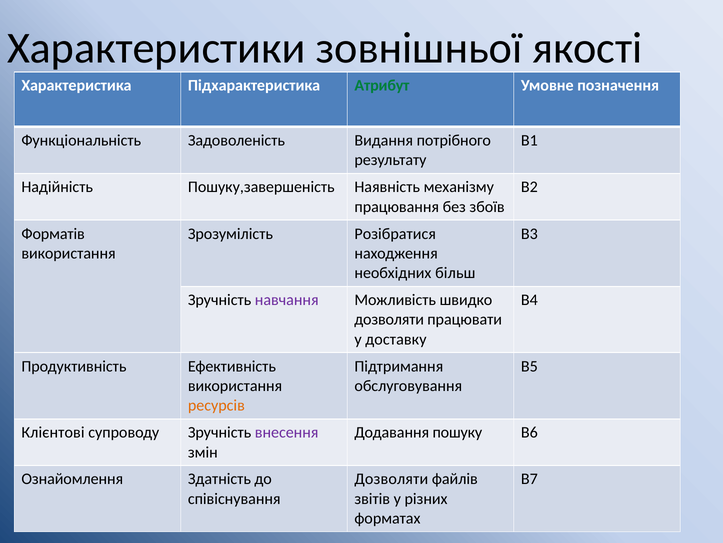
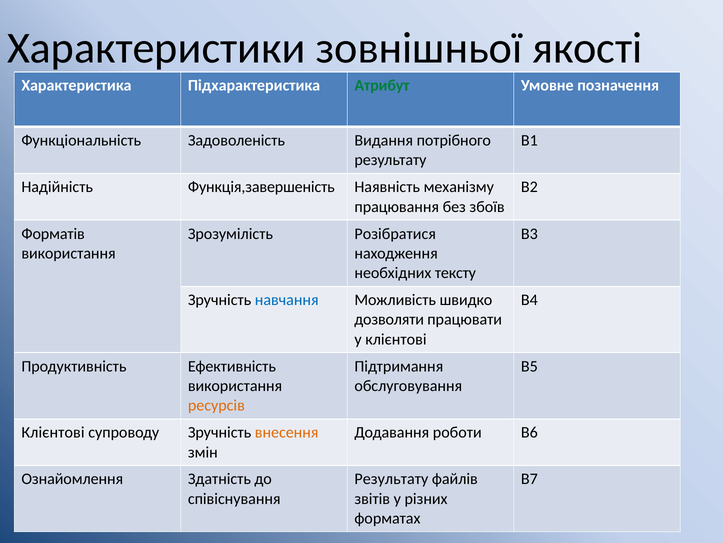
Пошуку,завершеність: Пошуку,завершеність -> Функція,завершеність (261, 187)
більш: більш -> тексту (455, 273)
навчання colour: purple -> blue (287, 300)
у доставку: доставку -> клієнтові (396, 339)
внесення colour: purple -> orange (287, 432)
пошуку: пошуку -> роботи (457, 432)
Дозволяти: Дозволяти -> Результату (391, 478)
